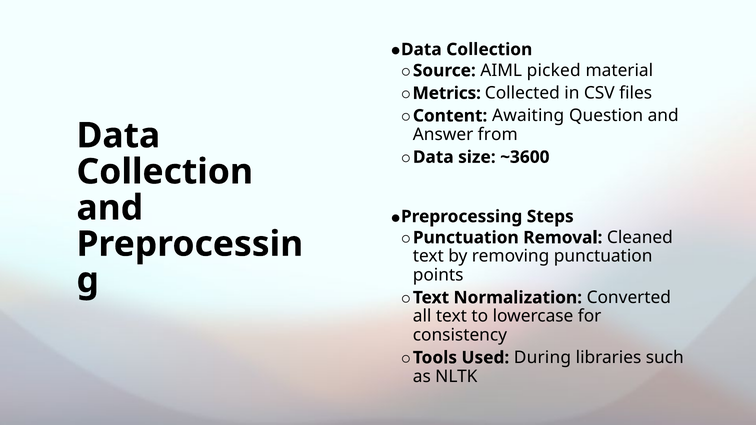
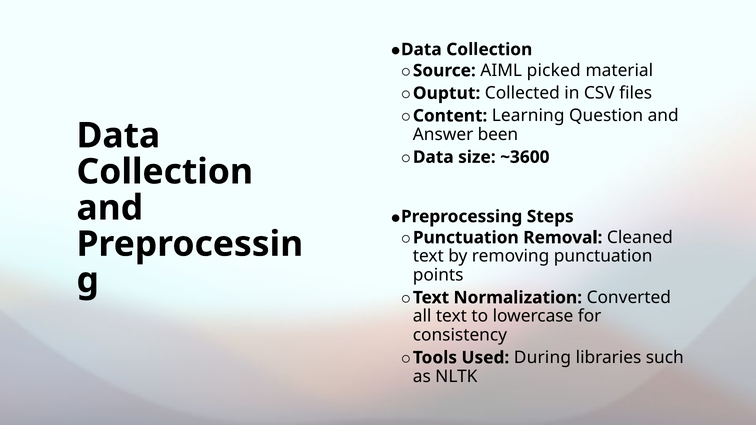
Metrics: Metrics -> Ouptut (447, 93)
Awaiting: Awaiting -> Learning (528, 116)
from: from -> been (498, 135)
